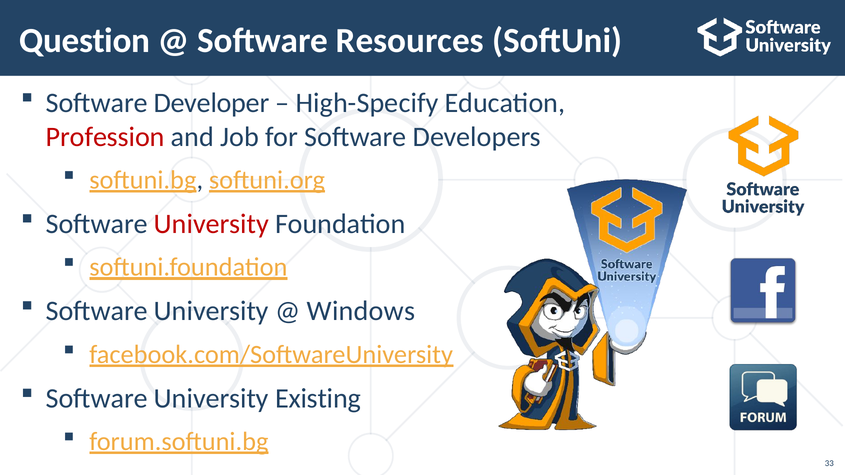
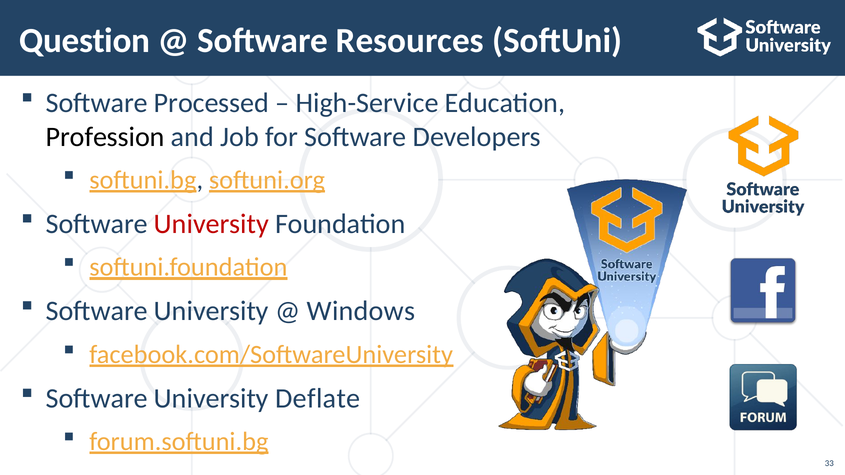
Developer: Developer -> Processed (211, 103)
High-Specify: High-Specify -> High-Service (367, 103)
Profession colour: red -> black (105, 137)
Existing: Existing -> Deflate (318, 399)
